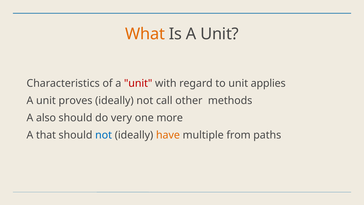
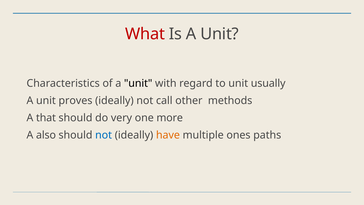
What colour: orange -> red (145, 34)
unit colour: red -> black (138, 83)
applies: applies -> usually (268, 83)
also: also -> that (46, 118)
that: that -> also (46, 135)
from: from -> ones (238, 135)
